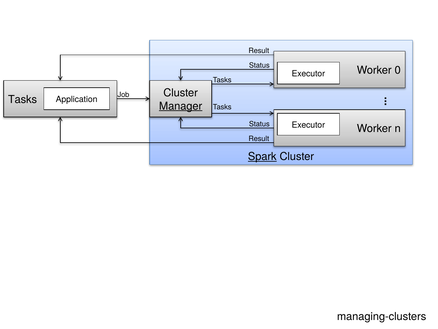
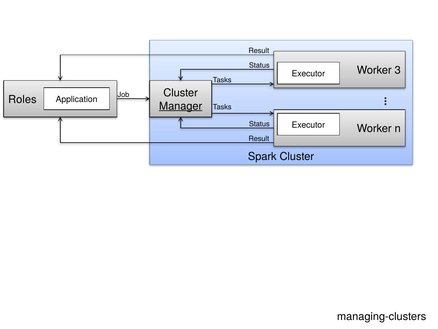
0: 0 -> 3 (398, 70)
Tasks: Tasks -> Roles (22, 99)
Spark underline: present -> none (262, 156)
